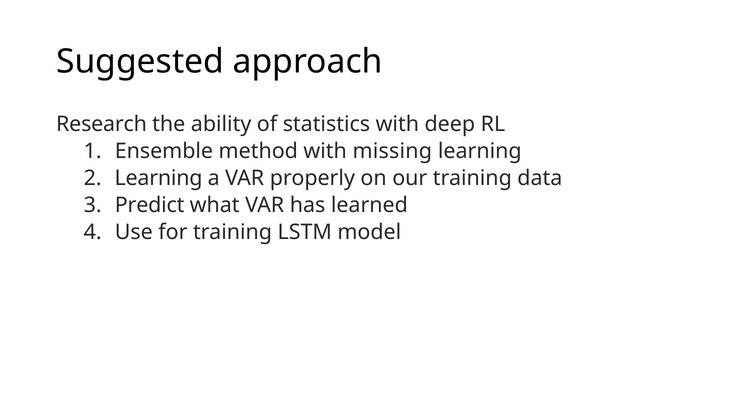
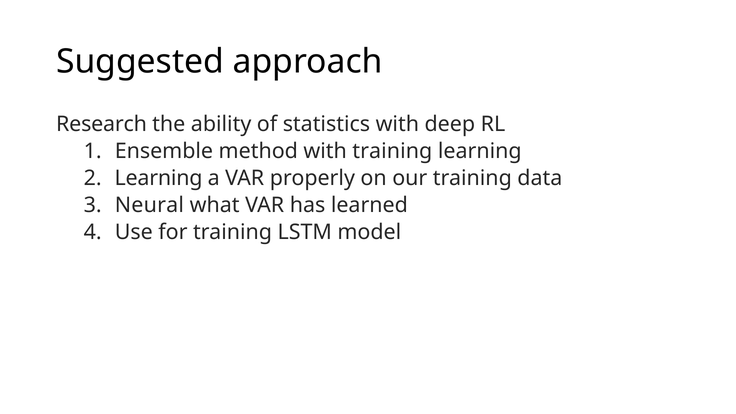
with missing: missing -> training (392, 151)
Predict: Predict -> Neural (149, 205)
